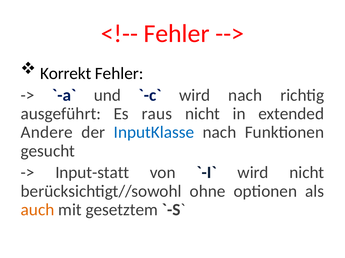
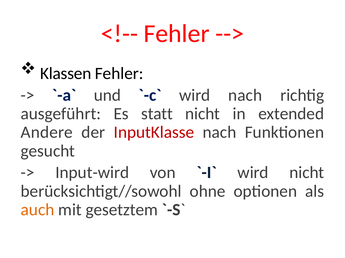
Korrekt: Korrekt -> Klassen (66, 74)
raus: raus -> statt (157, 114)
InputKlasse colour: blue -> red (154, 133)
Input-statt: Input-statt -> Input-wird (92, 173)
